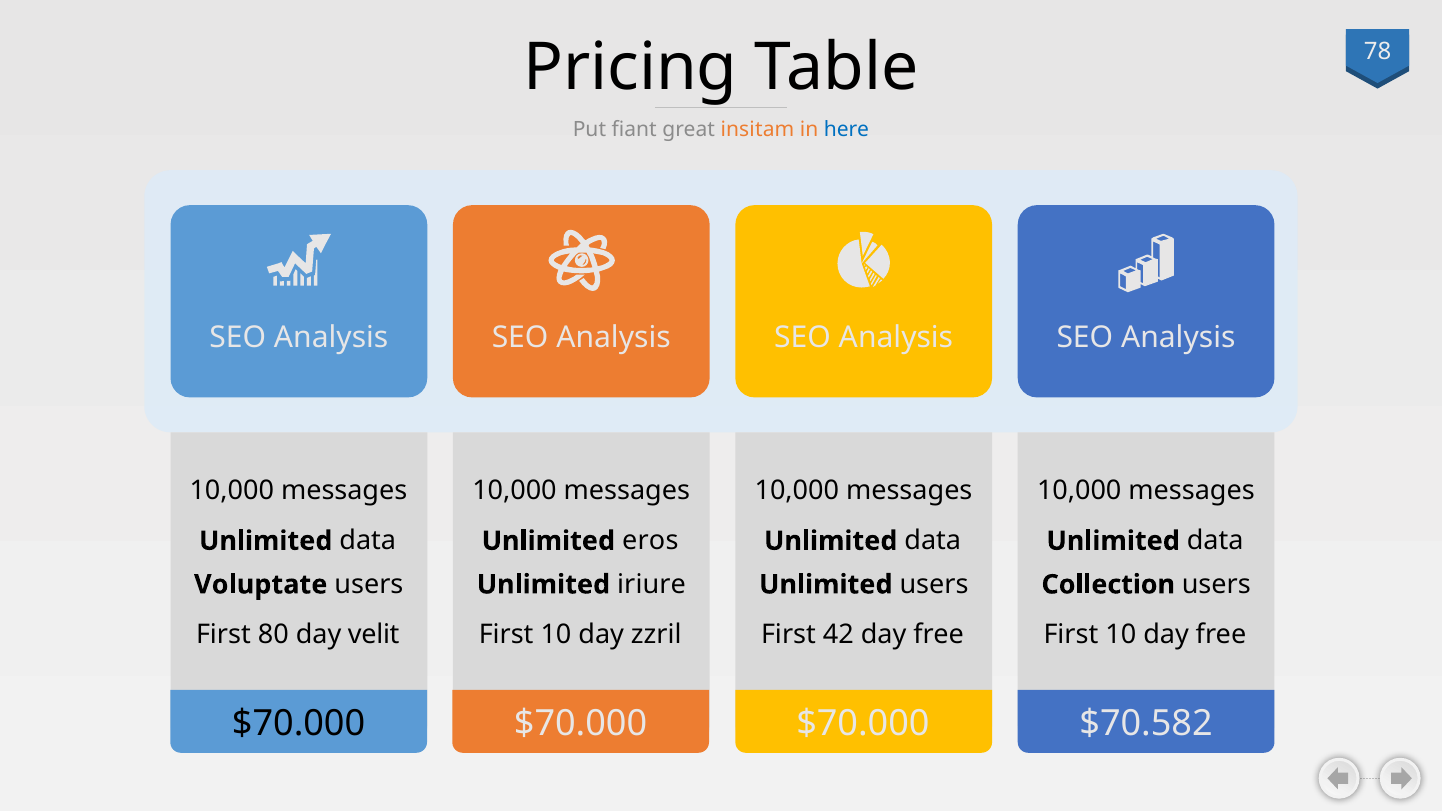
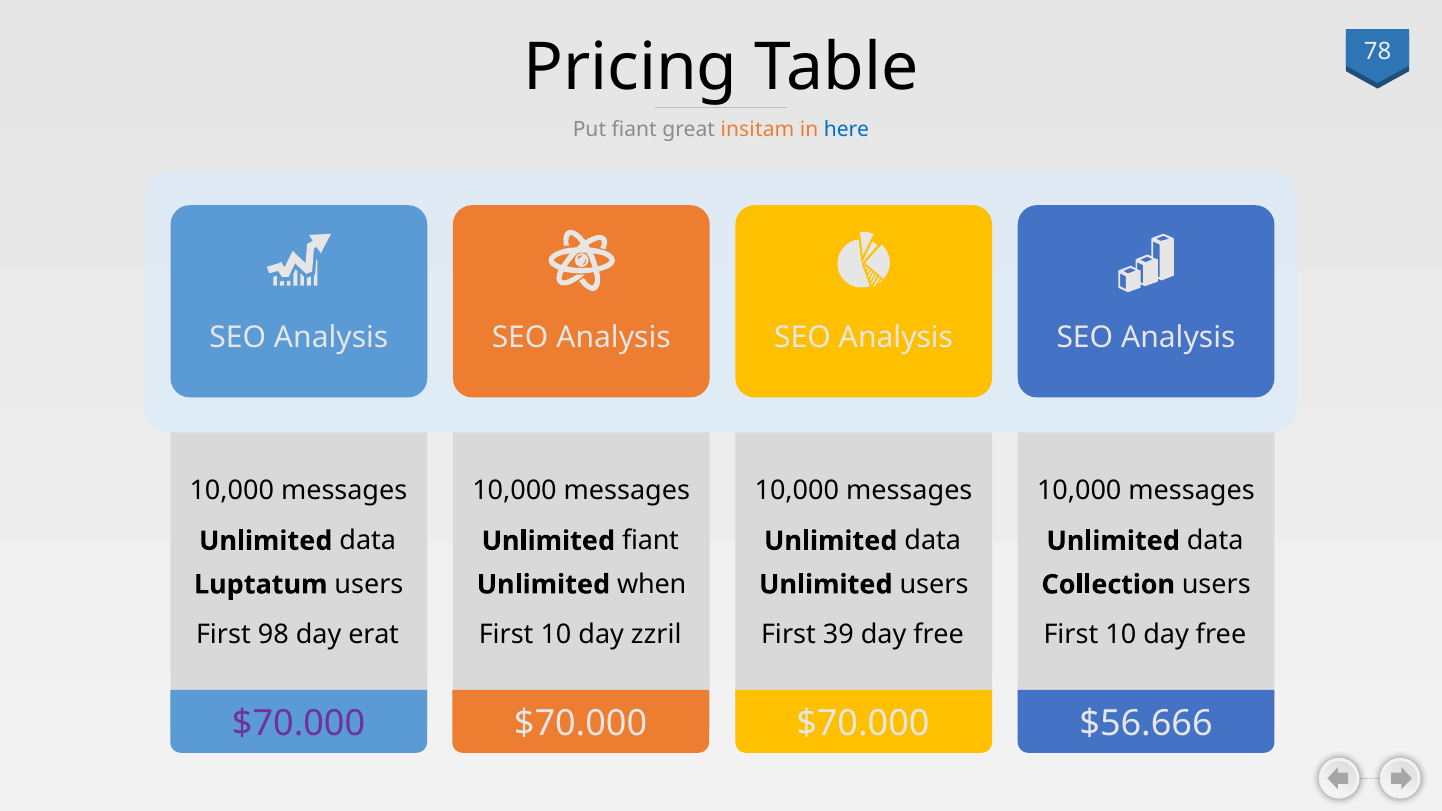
Unlimited eros: eros -> fiant (651, 541)
Voluptate: Voluptate -> Luptatum (261, 585)
iriure: iriure -> when (652, 585)
80: 80 -> 98 (273, 635)
velit: velit -> erat (374, 635)
42: 42 -> 39 (838, 635)
$70.000 colour: black -> purple (299, 724)
$70.582: $70.582 -> $56.666 (1146, 724)
